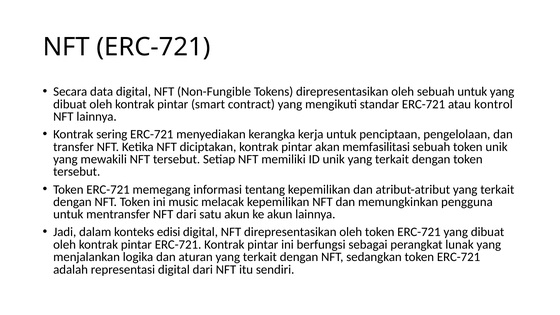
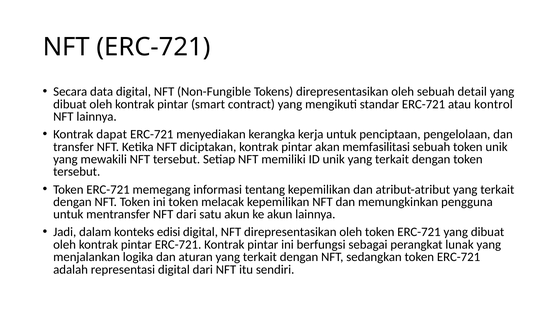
sebuah untuk: untuk -> detail (472, 92)
sering: sering -> dapat (112, 134)
ini music: music -> token (183, 202)
